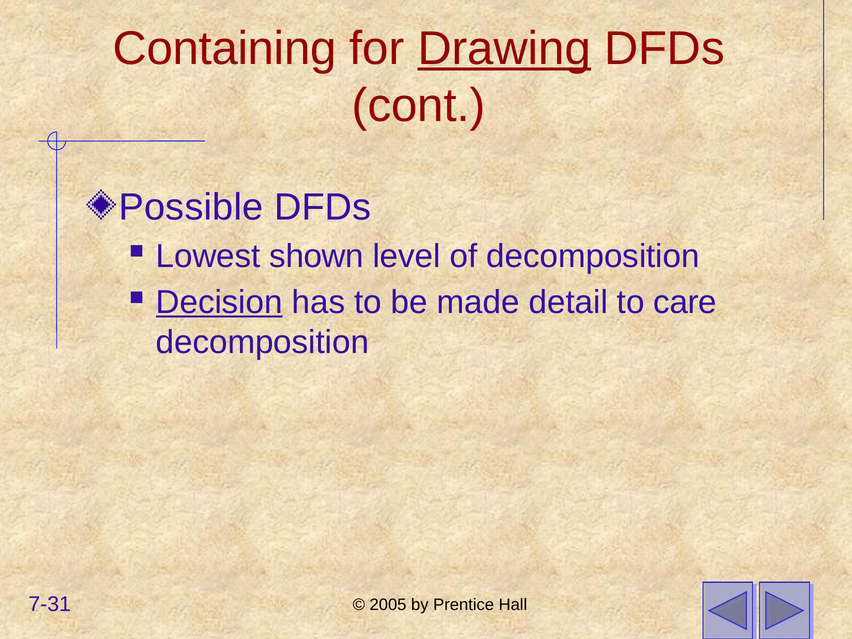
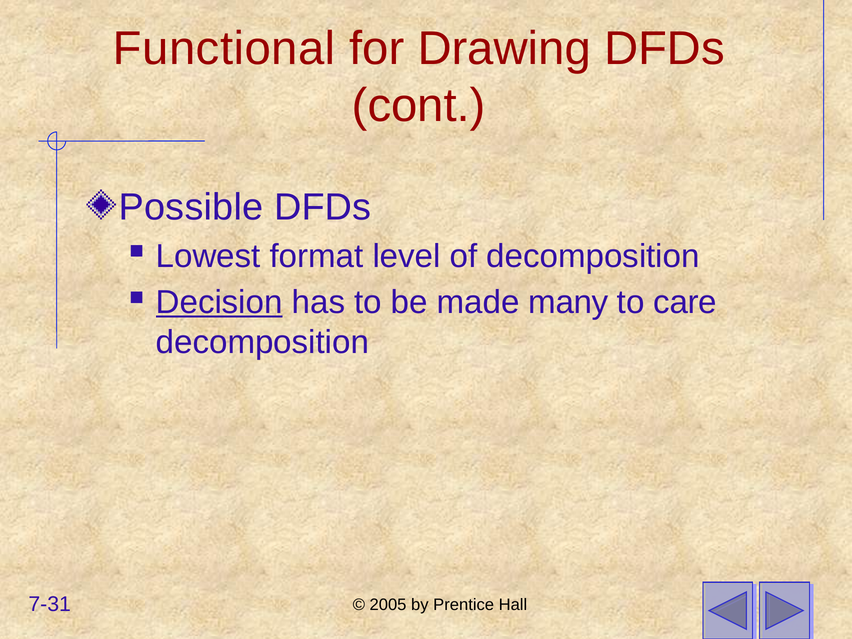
Containing: Containing -> Functional (224, 49)
Drawing underline: present -> none (504, 49)
shown: shown -> format (317, 256)
detail: detail -> many (568, 302)
